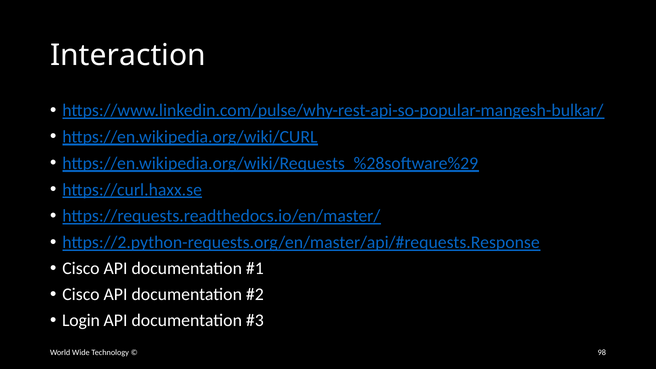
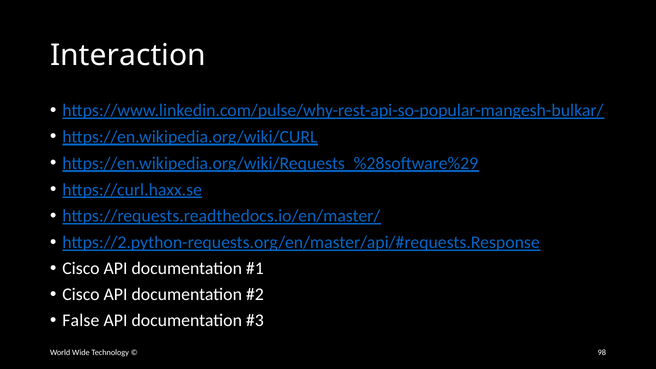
Login: Login -> False (81, 321)
